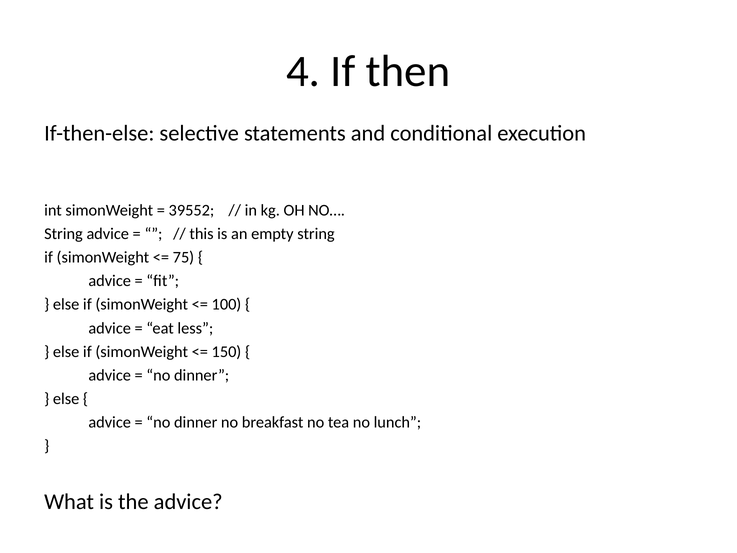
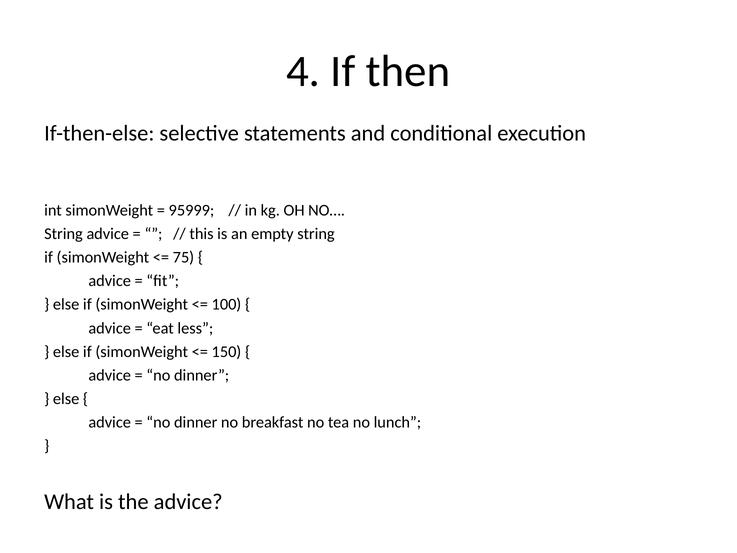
39552: 39552 -> 95999 (191, 210)
